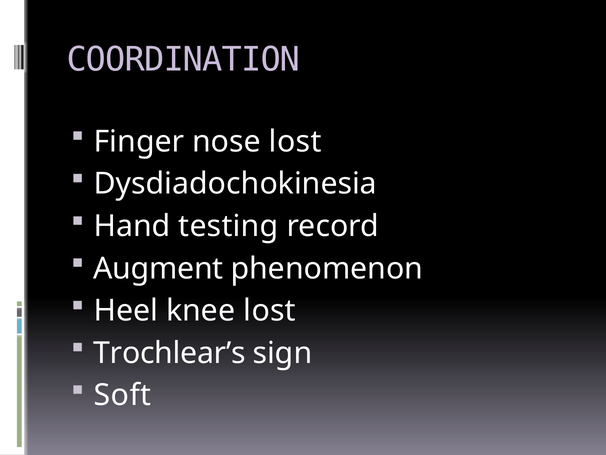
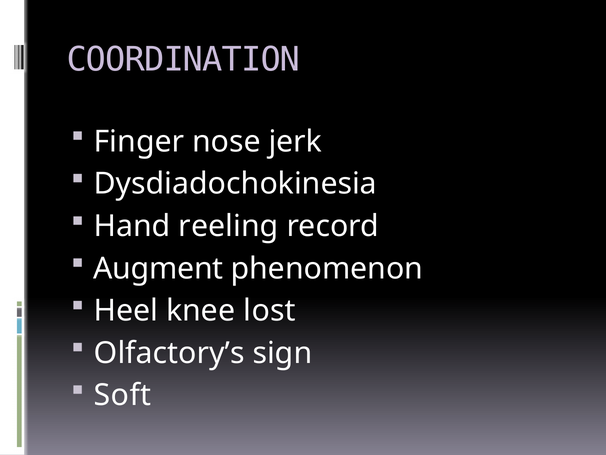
nose lost: lost -> jerk (295, 141)
testing: testing -> reeling (228, 226)
Trochlear’s: Trochlear’s -> Olfactory’s (169, 353)
